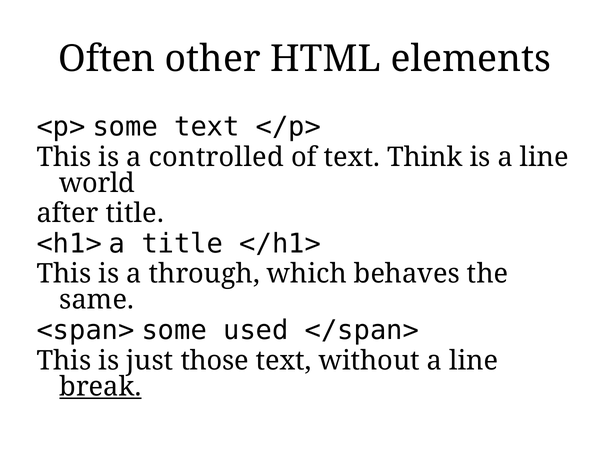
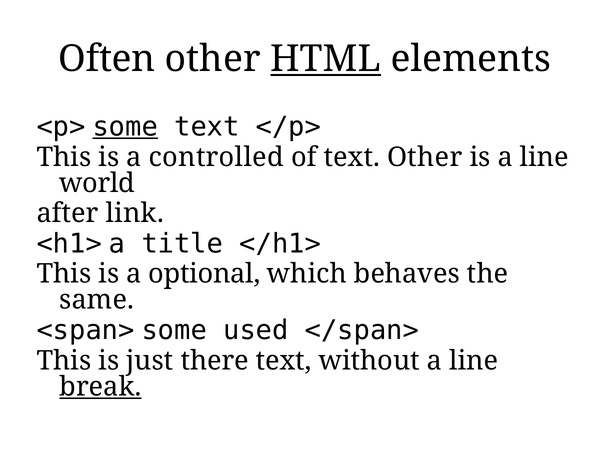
HTML underline: none -> present (326, 59)
some underline: none -> present (125, 127)
text Think: Think -> Other (425, 157)
after title: title -> link (135, 214)
through: through -> optional (204, 274)
those: those -> there (215, 361)
